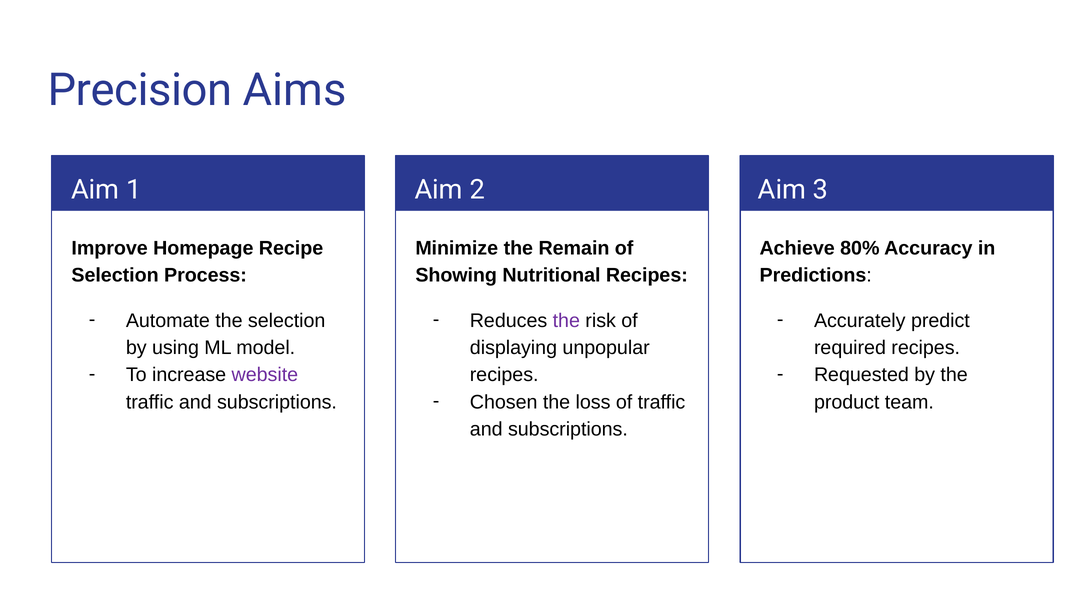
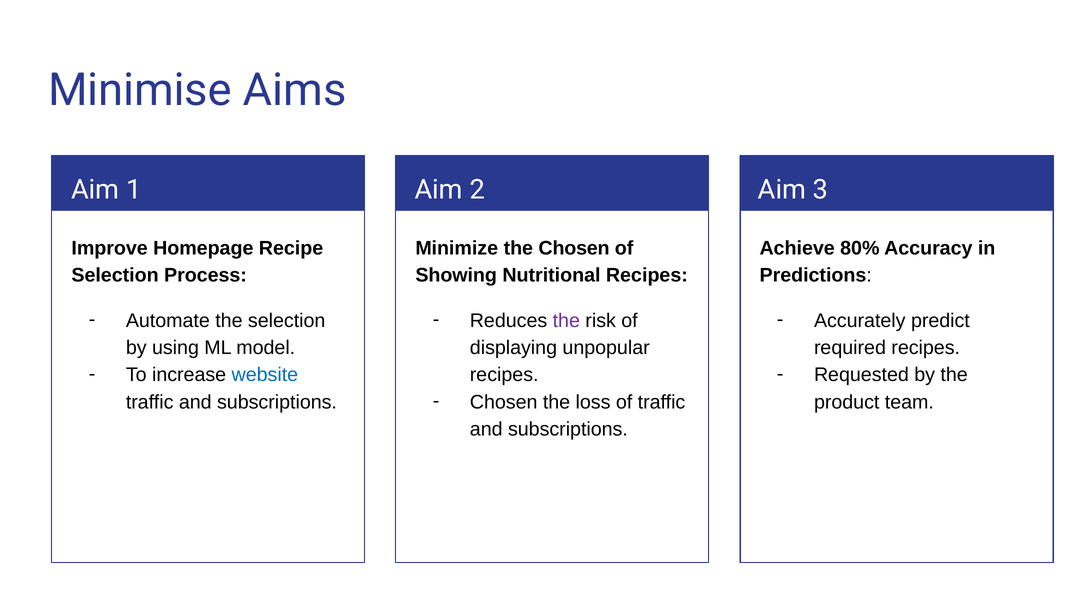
Precision: Precision -> Minimise (140, 90)
the Remain: Remain -> Chosen (574, 248)
website colour: purple -> blue (265, 375)
